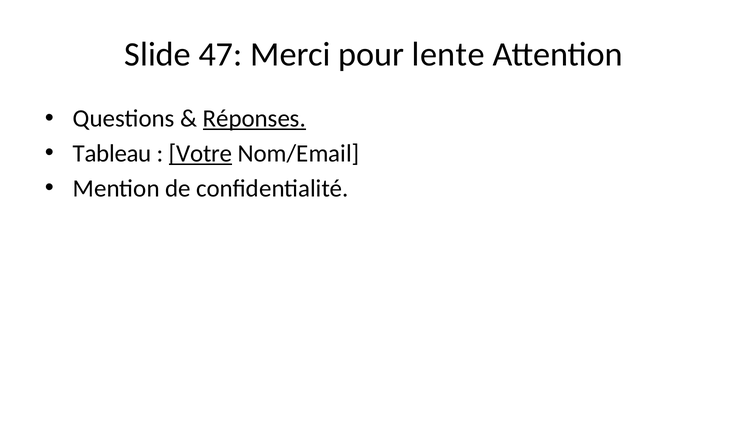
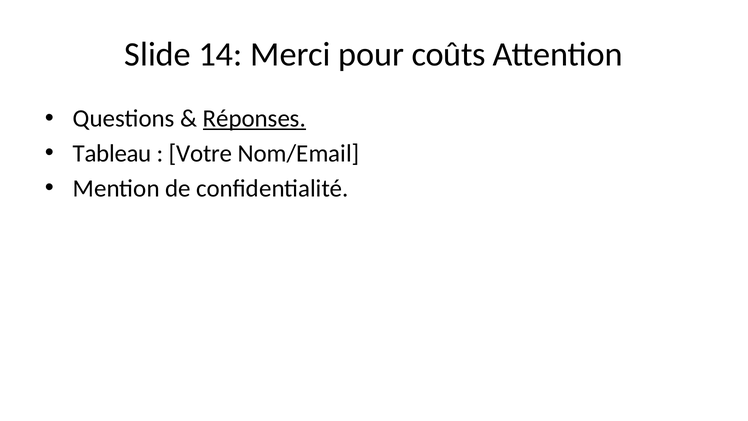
47: 47 -> 14 (221, 54)
lente: lente -> coûts (449, 54)
Votre underline: present -> none (201, 154)
